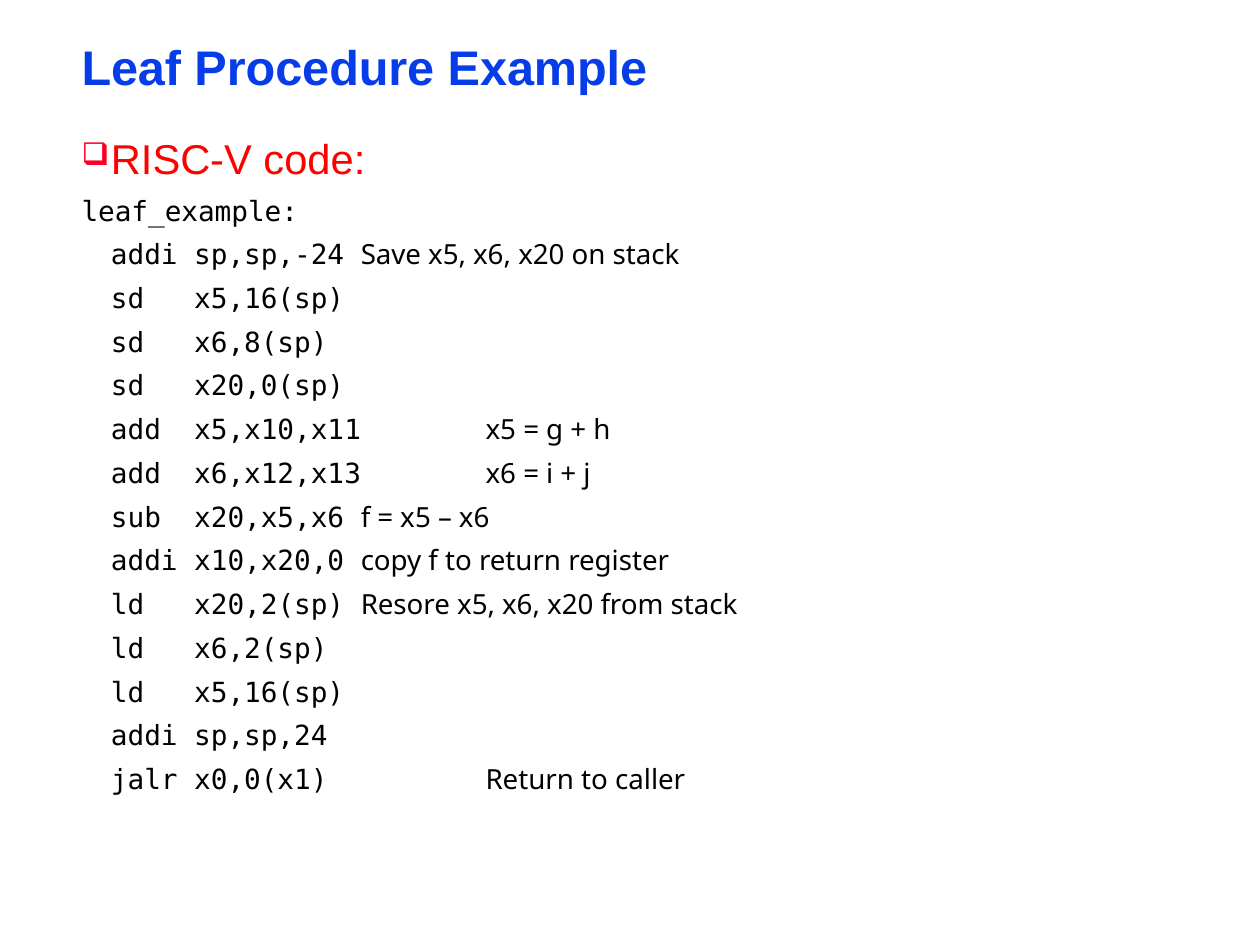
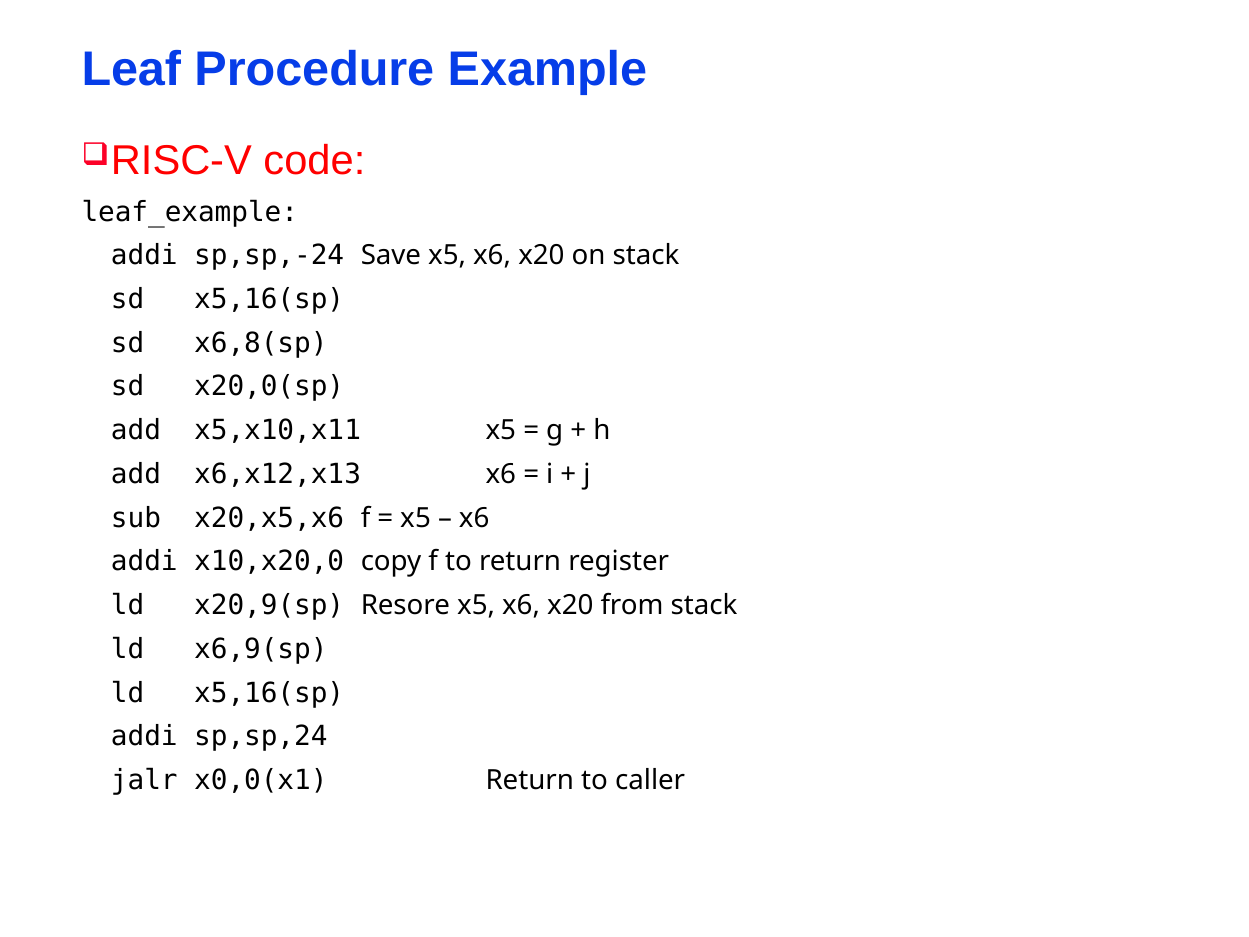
x20,2(sp: x20,2(sp -> x20,9(sp (269, 605)
x6,2(sp: x6,2(sp -> x6,9(sp (261, 649)
